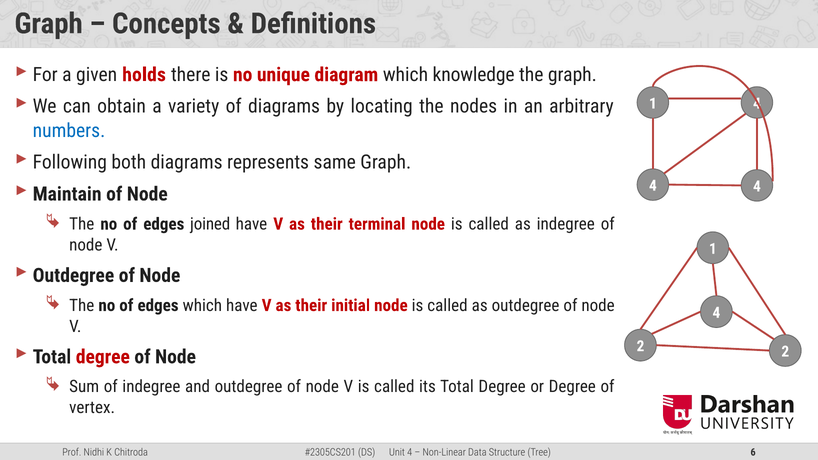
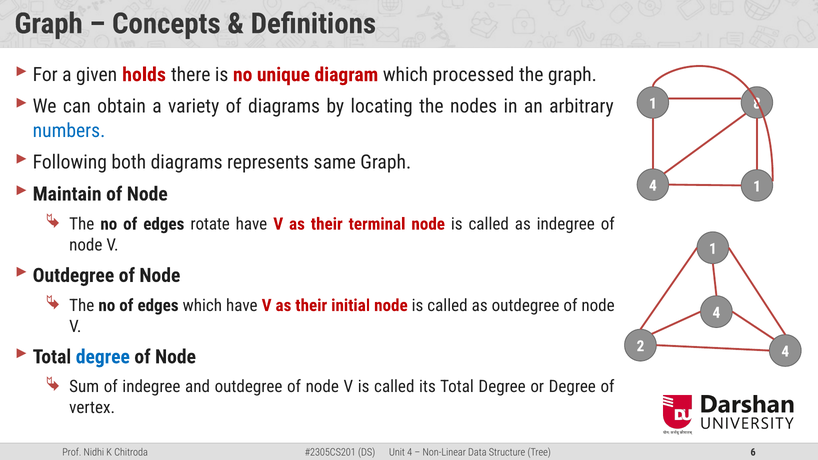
knowledge: knowledge -> processed (473, 75)
1 4: 4 -> 8 (757, 104)
4: 4 -> 1 (757, 186)
joined: joined -> rotate (210, 224)
2 2: 2 -> 4 (785, 352)
degree colour: red -> blue (103, 357)
